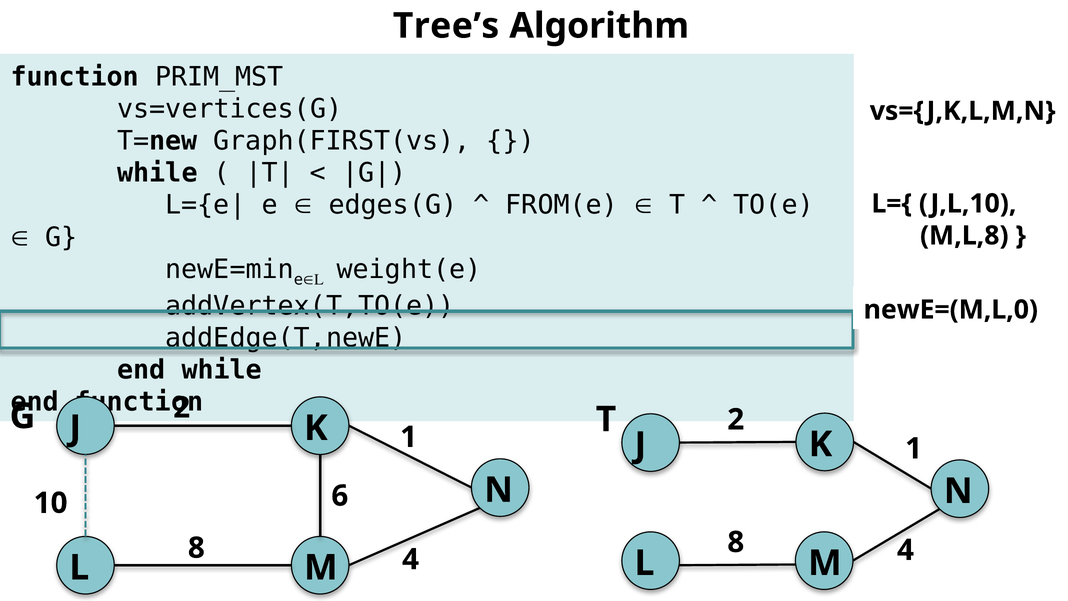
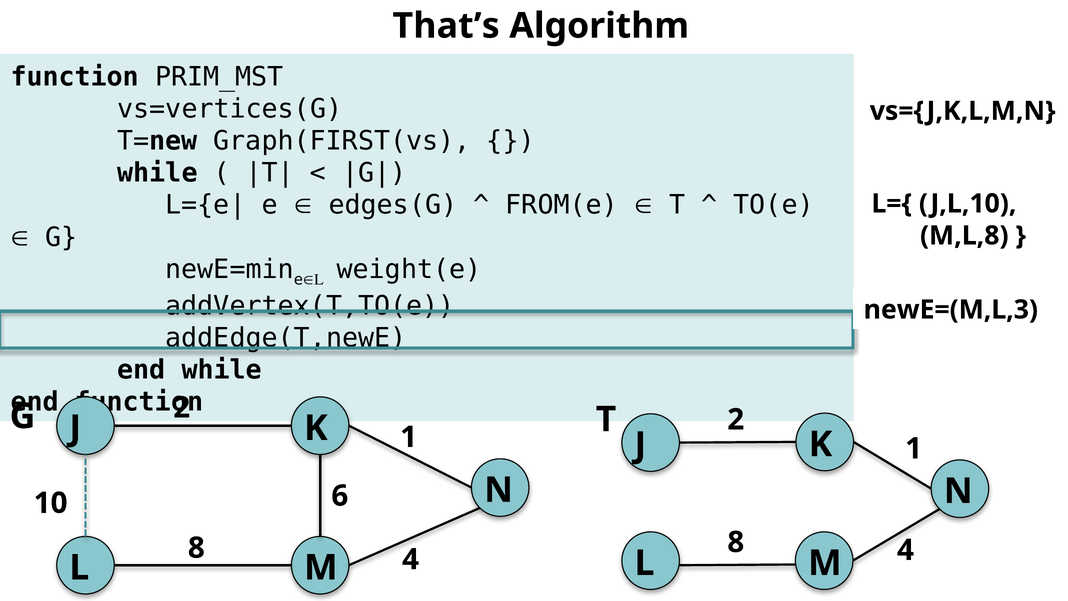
Tree’s: Tree’s -> That’s (446, 26)
newE=(M,L,0: newE=(M,L,0 -> newE=(M,L,3 (951, 310)
